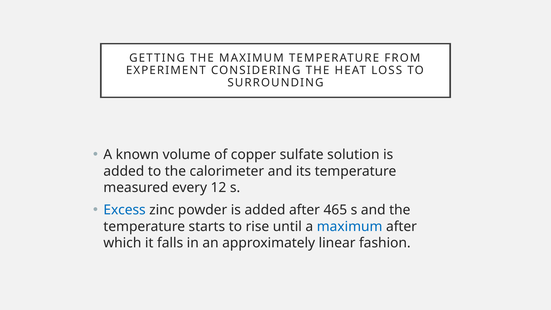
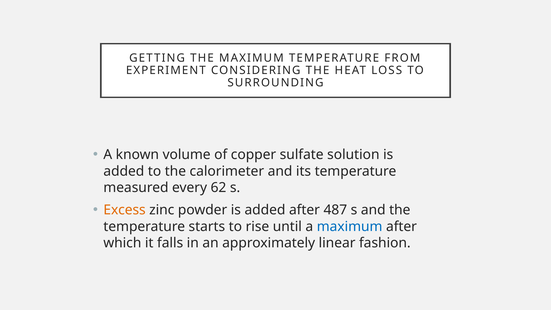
12: 12 -> 62 (218, 188)
Excess colour: blue -> orange (125, 210)
465: 465 -> 487 (335, 210)
